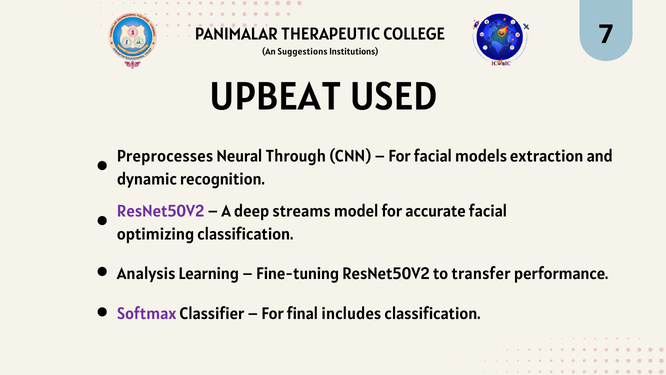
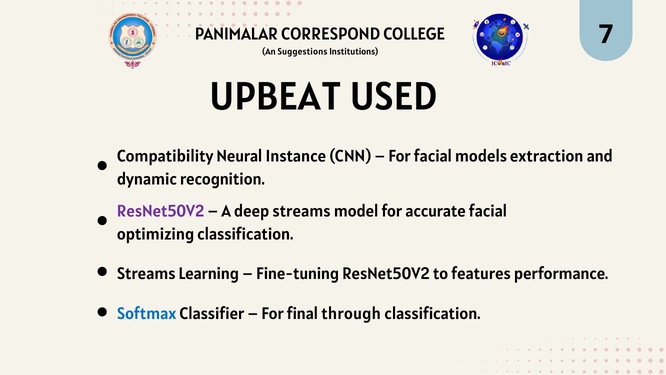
THERAPEUTIC: THERAPEUTIC -> CORRESPOND (331, 34)
Preprocesses: Preprocesses -> Compatibility (165, 156)
Through: Through -> Instance (296, 156)
Analysis: Analysis -> Streams (146, 273)
transfer: transfer -> features (481, 273)
Softmax colour: purple -> blue (147, 314)
includes: includes -> through (351, 314)
